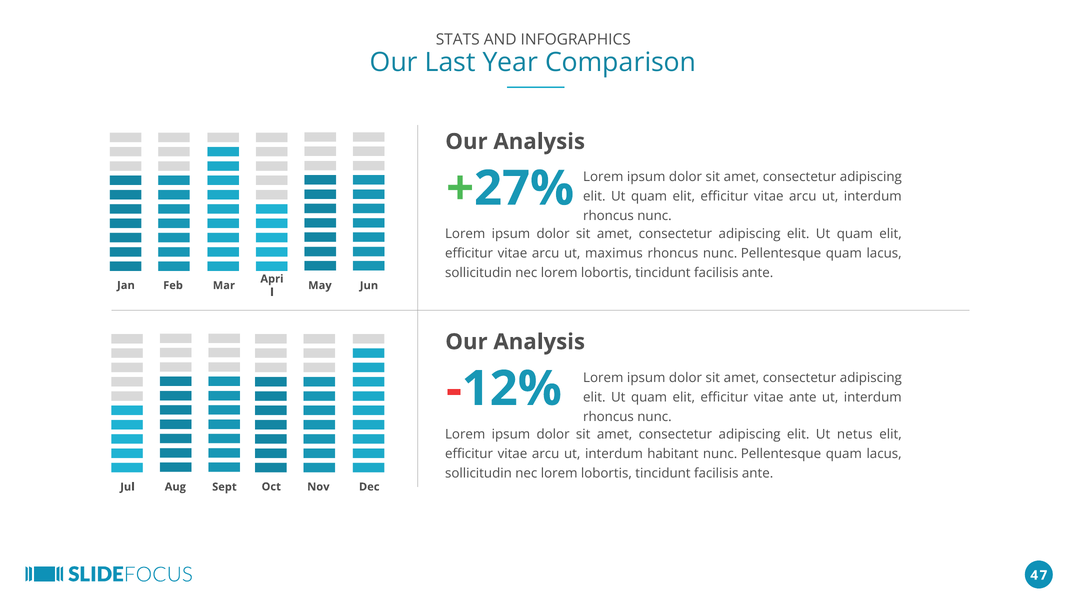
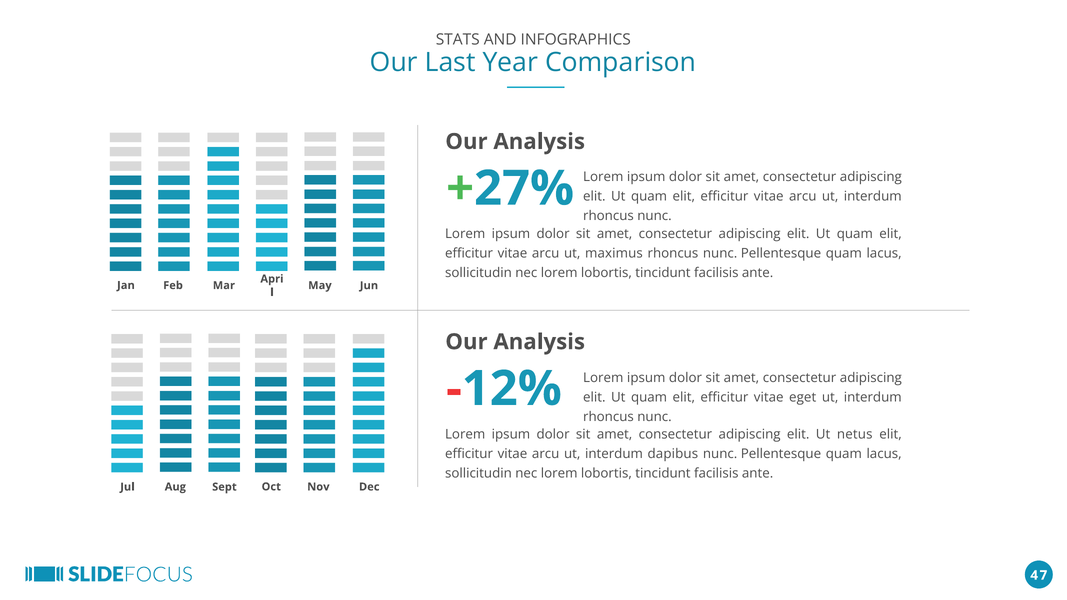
vitae ante: ante -> eget (803, 397)
habitant: habitant -> dapibus (673, 454)
